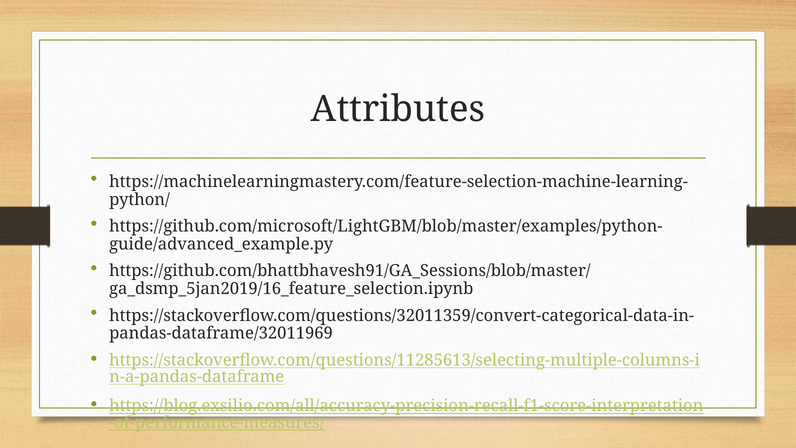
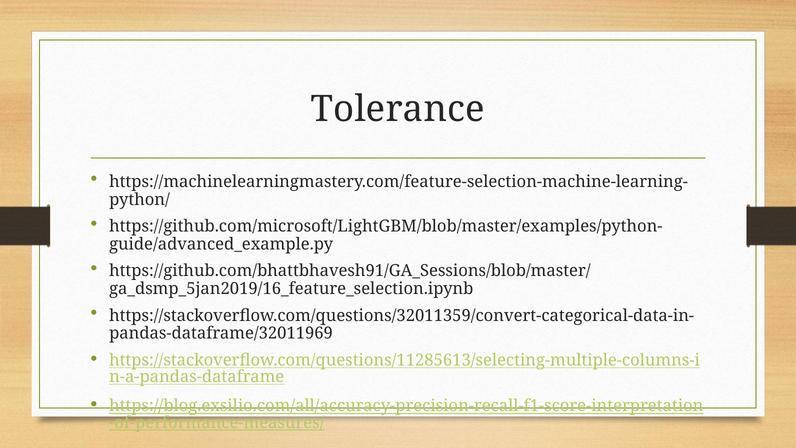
Attributes: Attributes -> Tolerance (398, 109)
